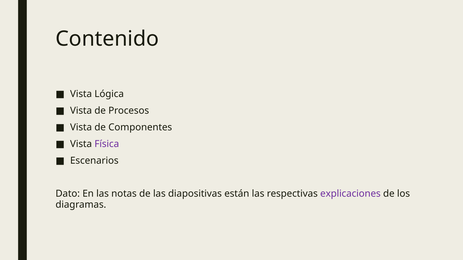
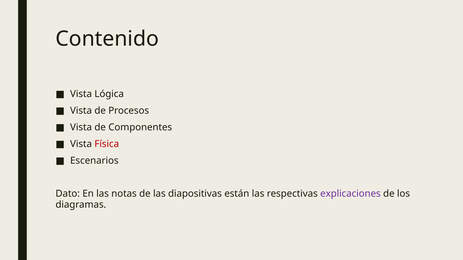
Física colour: purple -> red (107, 144)
